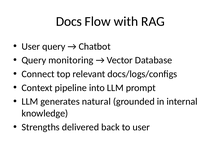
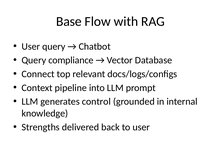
Docs: Docs -> Base (69, 21)
monitoring: monitoring -> compliance (71, 60)
natural: natural -> control (96, 101)
